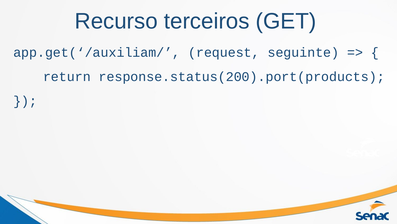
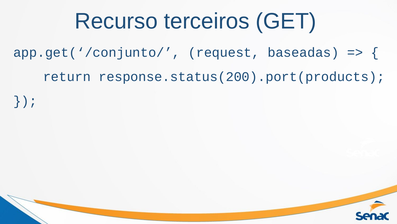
app.get(‘/auxiliam/: app.get(‘/auxiliam/ -> app.get(‘/conjunto/ (97, 52)
seguinte: seguinte -> baseadas (303, 52)
